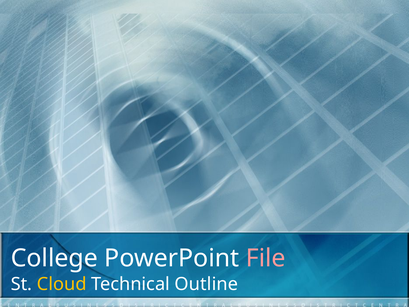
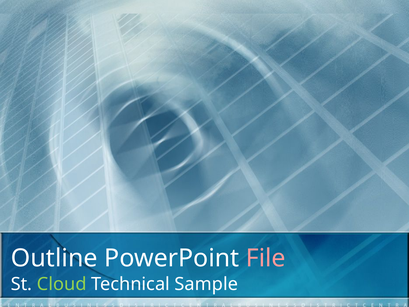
College: College -> Outline (54, 258)
Cloud colour: yellow -> light green (62, 284)
Outline: Outline -> Sample (206, 284)
